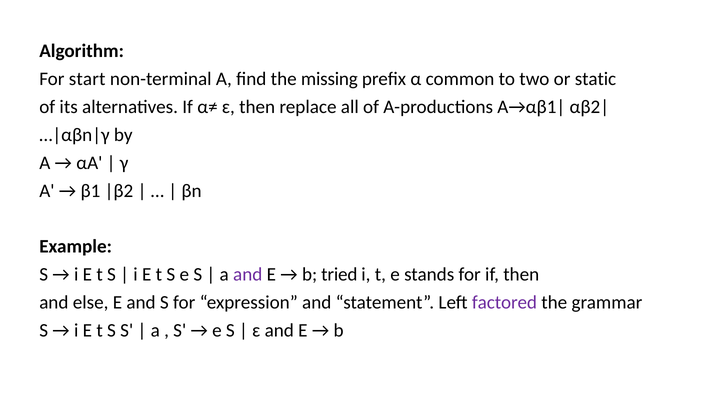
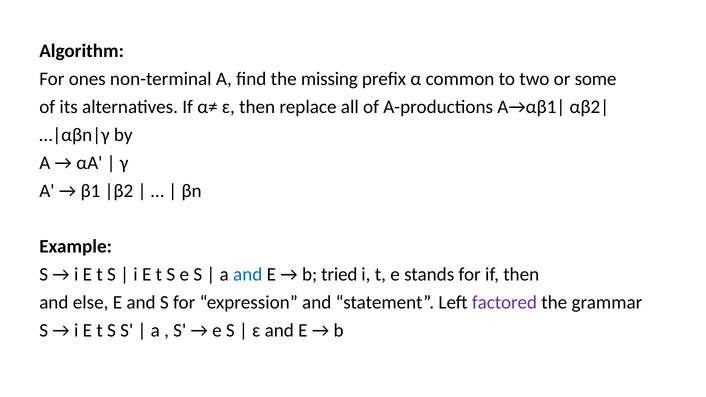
start: start -> ones (87, 79)
static: static -> some (596, 79)
and colour: purple -> blue (248, 275)
